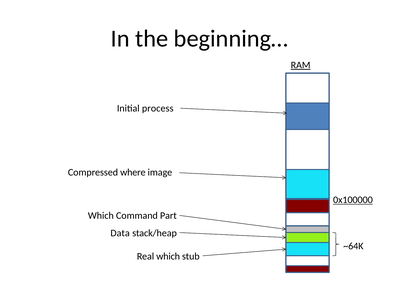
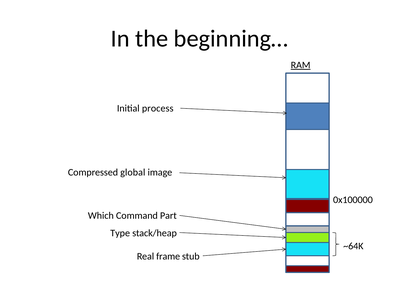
where: where -> global (133, 173)
0x100000 underline: present -> none (353, 200)
Data: Data -> Type (120, 233)
Real which: which -> frame (168, 257)
